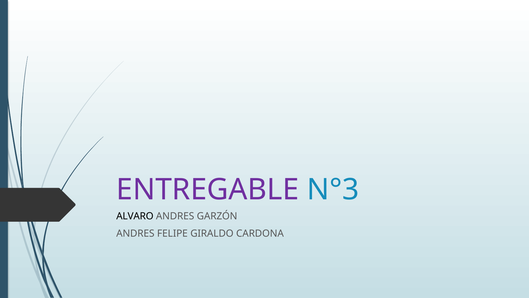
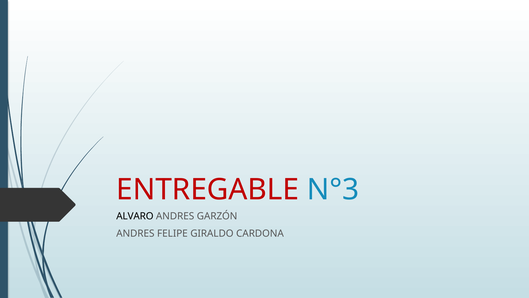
ENTREGABLE colour: purple -> red (208, 190)
